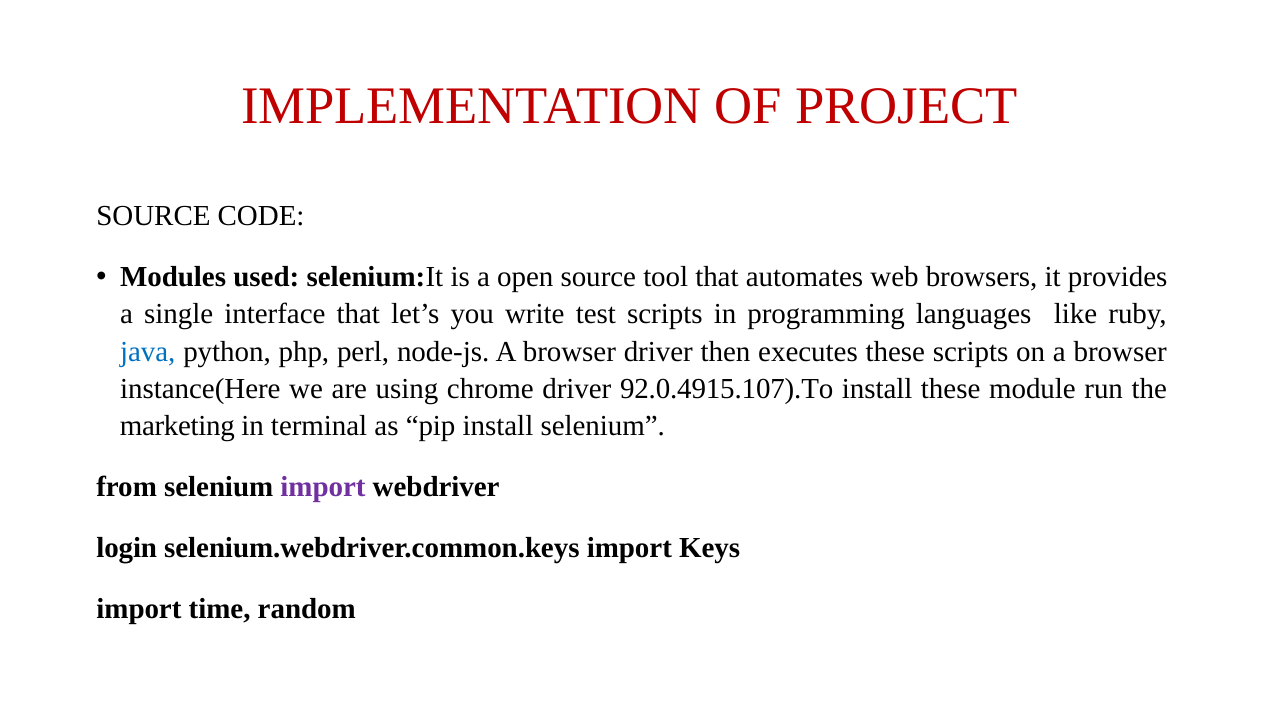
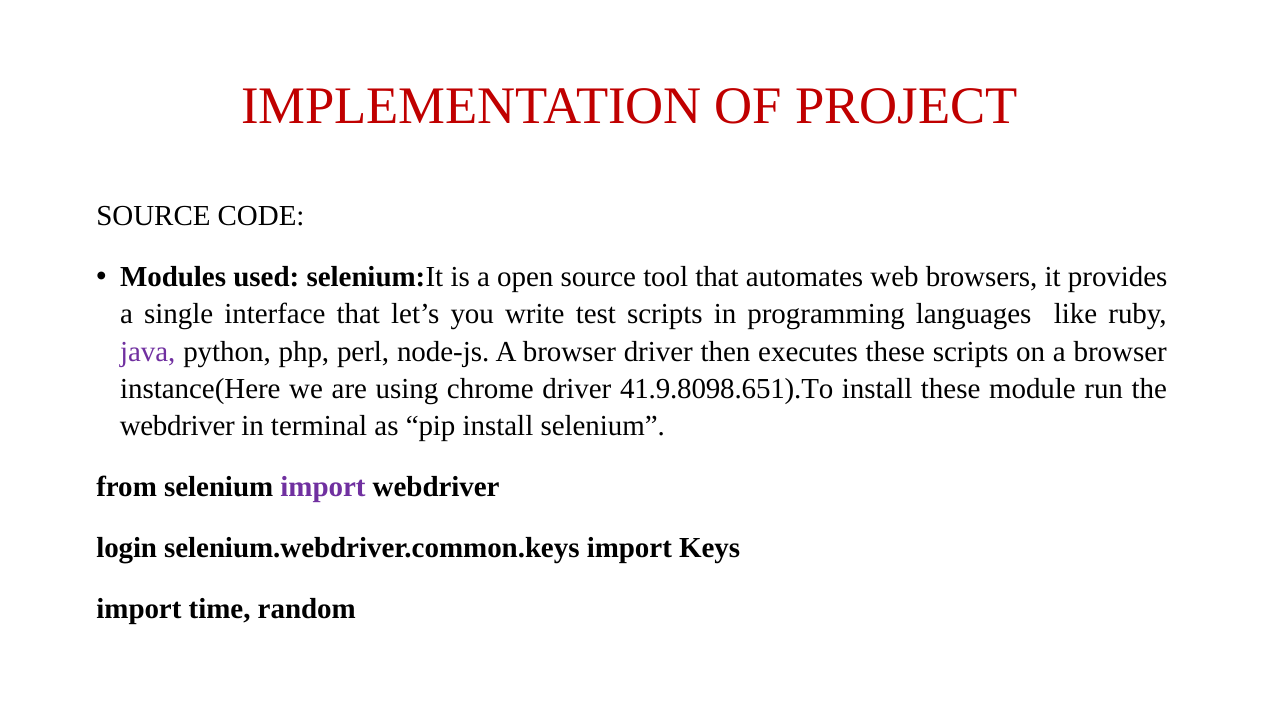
java colour: blue -> purple (148, 351)
92.0.4915.107).To: 92.0.4915.107).To -> 41.9.8098.651).To (727, 389)
marketing: marketing -> webdriver (177, 426)
